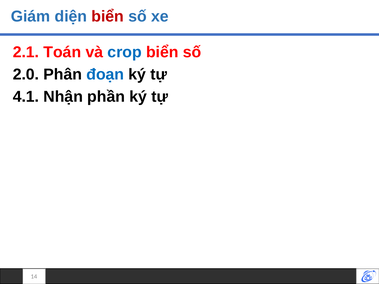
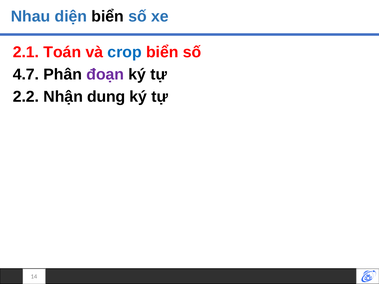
Giám: Giám -> Nhau (31, 16)
biển colour: red -> black (108, 16)
2.0: 2.0 -> 4.7 (26, 74)
đoạn colour: blue -> purple (105, 74)
4.1: 4.1 -> 2.2 (26, 97)
phần: phần -> dung (106, 97)
